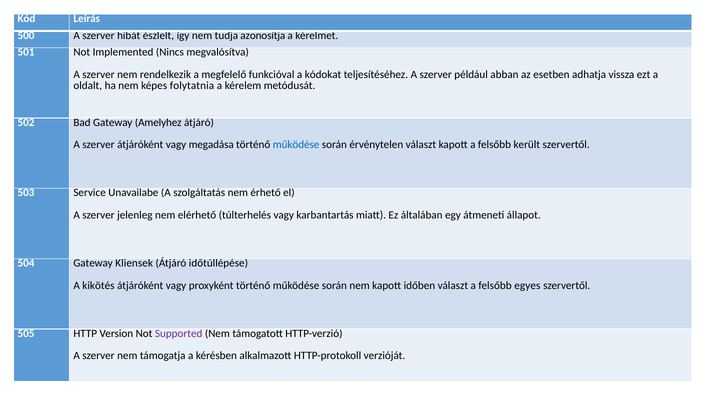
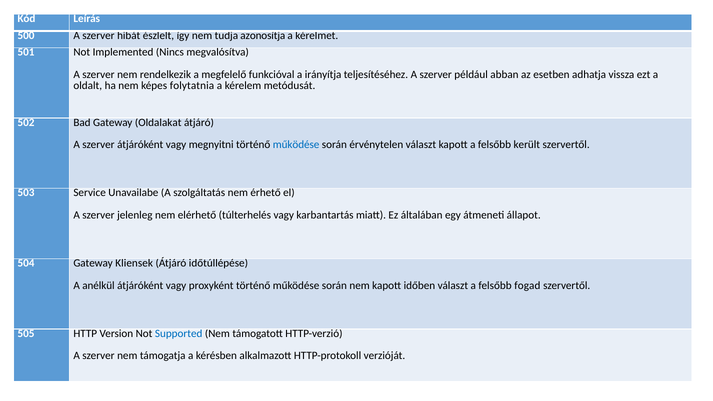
kódokat: kódokat -> irányítja (323, 74)
Amelyhez: Amelyhez -> Oldalakat (158, 122)
megadása: megadása -> megnyitni (211, 145)
kikötés: kikötés -> anélkül (98, 285)
egyes: egyes -> fogad (527, 285)
Supported colour: purple -> blue (179, 333)
